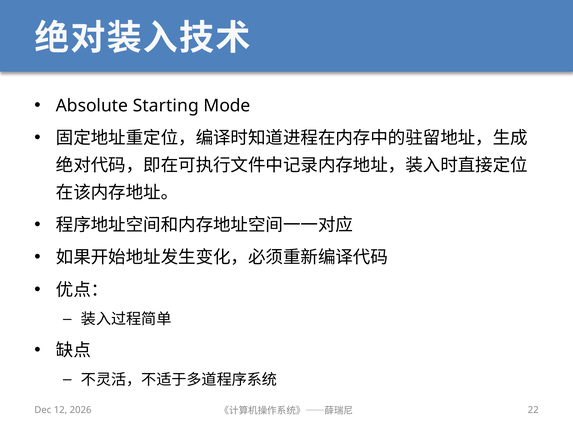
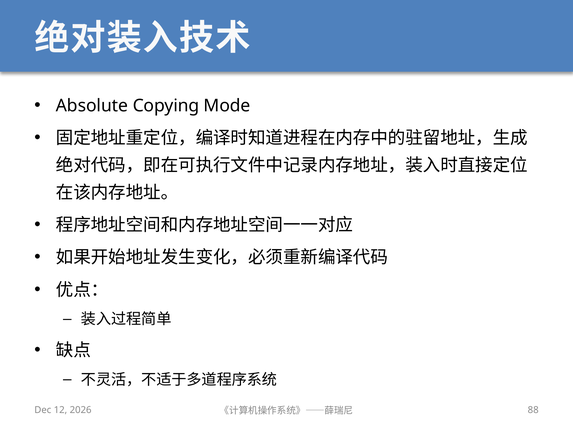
Starting: Starting -> Copying (166, 106)
22: 22 -> 88 (533, 410)
